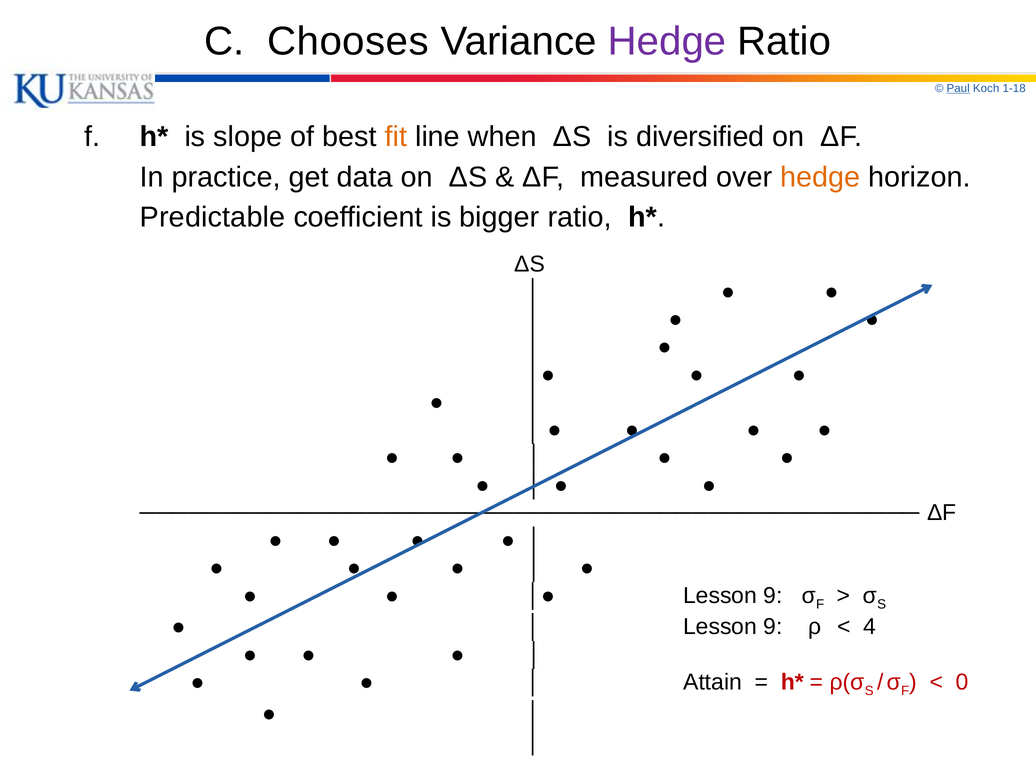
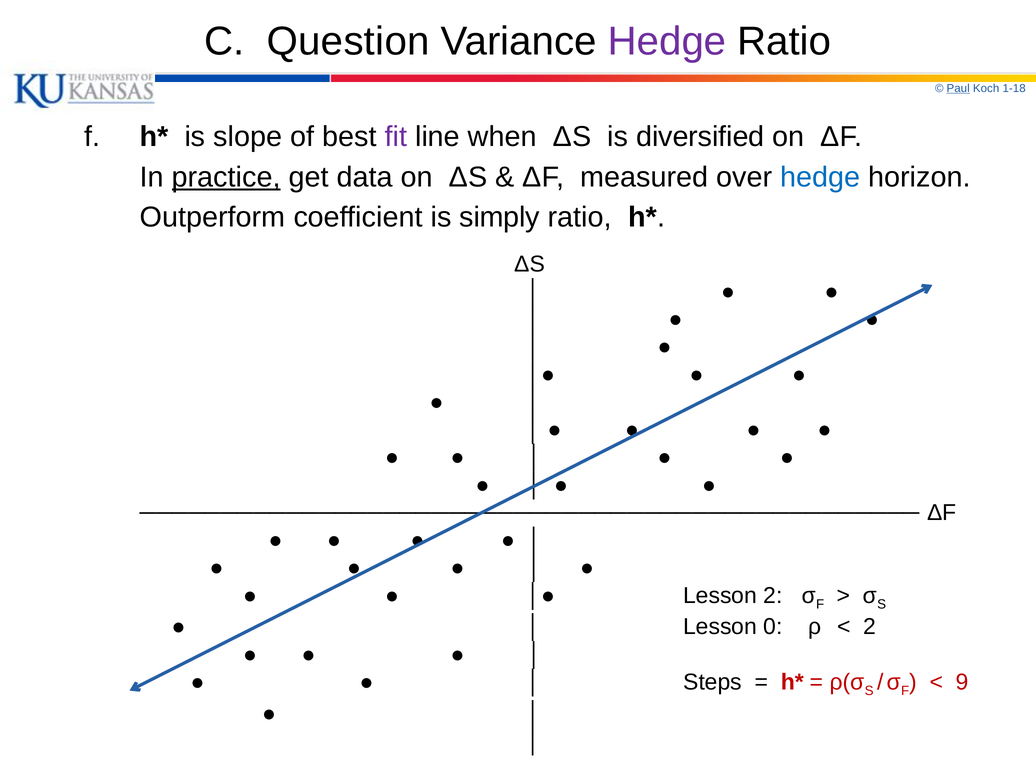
Chooses: Chooses -> Question (348, 42)
fit colour: orange -> purple (396, 137)
practice underline: none -> present (226, 177)
hedge colour: orange -> blue (820, 177)
Predictable: Predictable -> Outperform (213, 217)
bigger: bigger -> simply (500, 217)
9: 9 -> 2 (773, 595)
9: 9 -> 0 (773, 627)
4: 4 -> 2 (870, 627)
Attain: Attain -> Steps (713, 682)
0: 0 -> 9 (962, 682)
